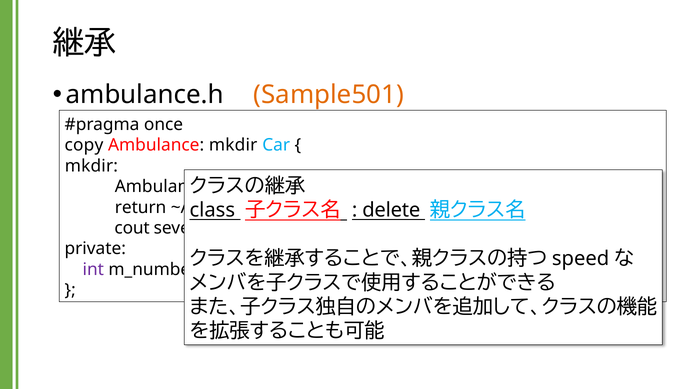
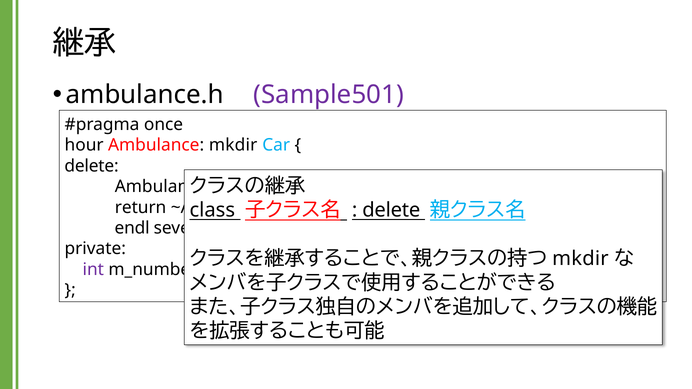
Sample501 colour: orange -> purple (329, 95)
copy: copy -> hour (84, 145)
mkdir: mkdir -> delete (92, 166)
cout: cout -> endl (132, 228)
speed: speed -> mkdir (580, 259)
